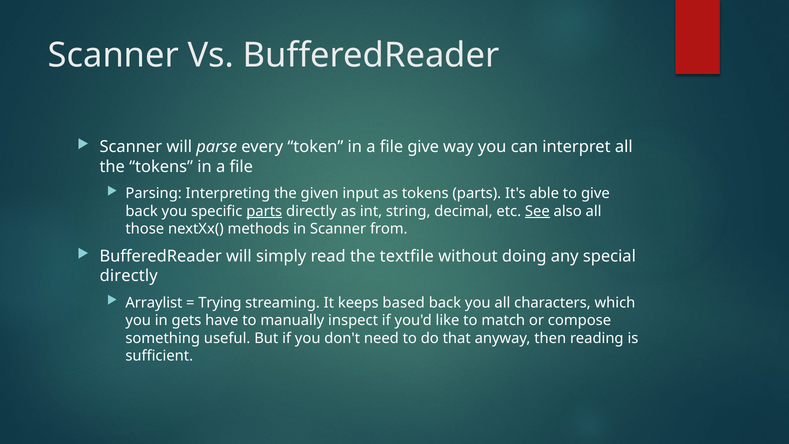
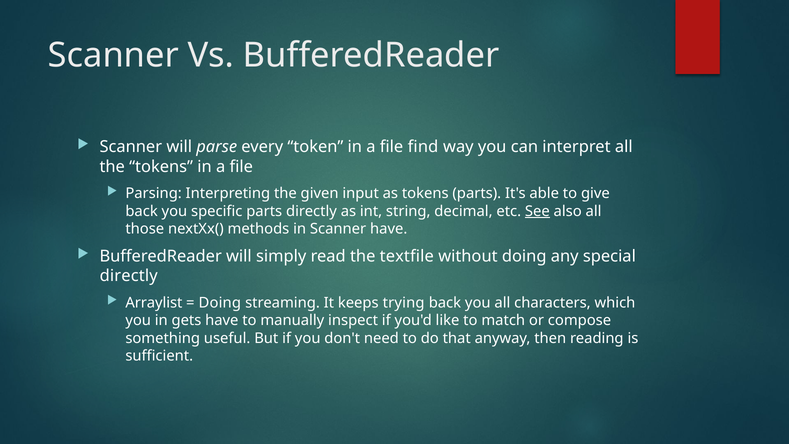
file give: give -> find (423, 147)
parts underline: present -> none (264, 211)
Scanner from: from -> have (389, 229)
Trying: Trying -> Doing (220, 303)
based: based -> trying (404, 303)
